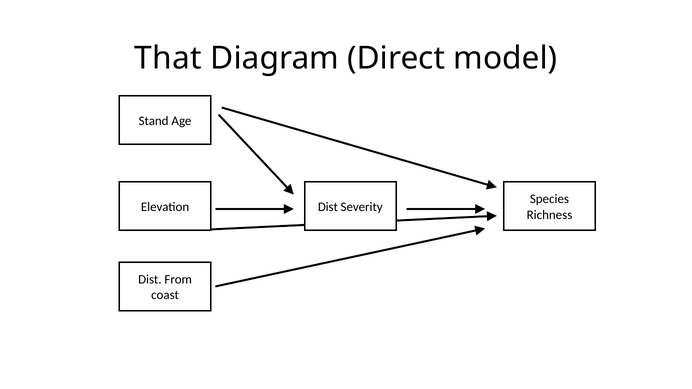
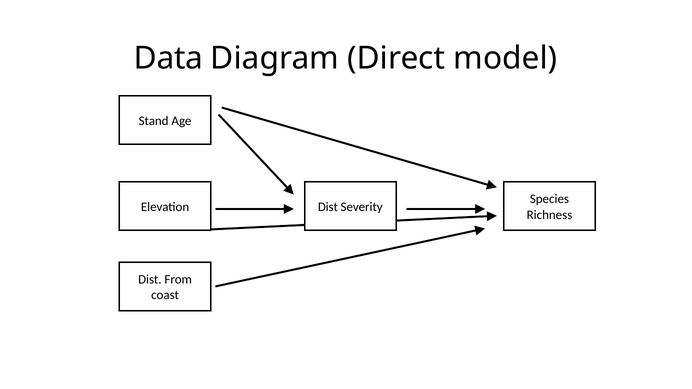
That: That -> Data (168, 58)
